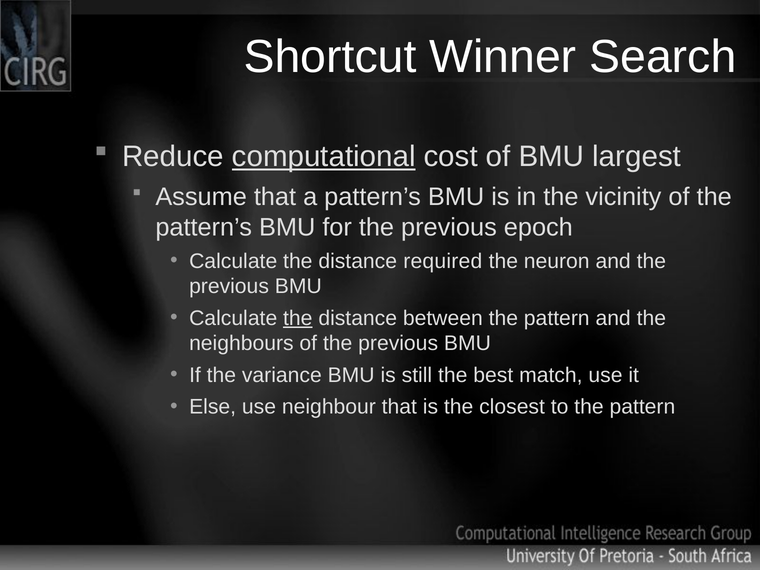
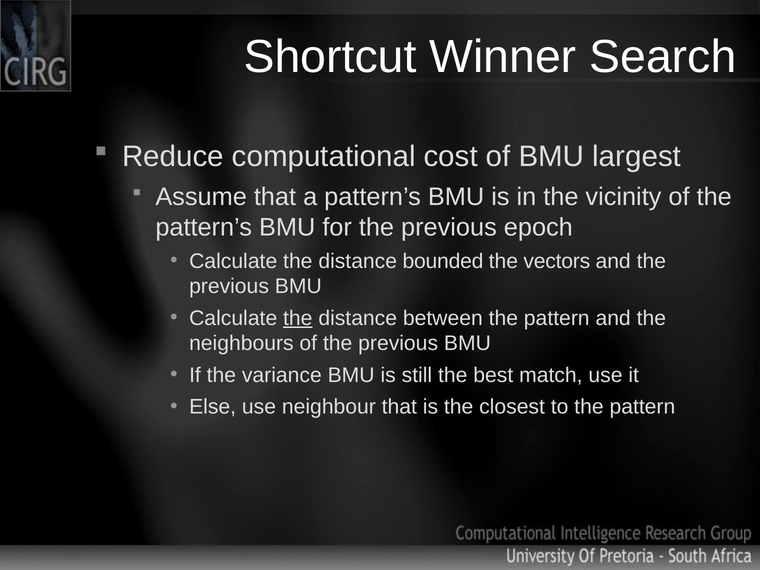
computational underline: present -> none (324, 157)
required: required -> bounded (443, 261)
neuron: neuron -> vectors (557, 261)
